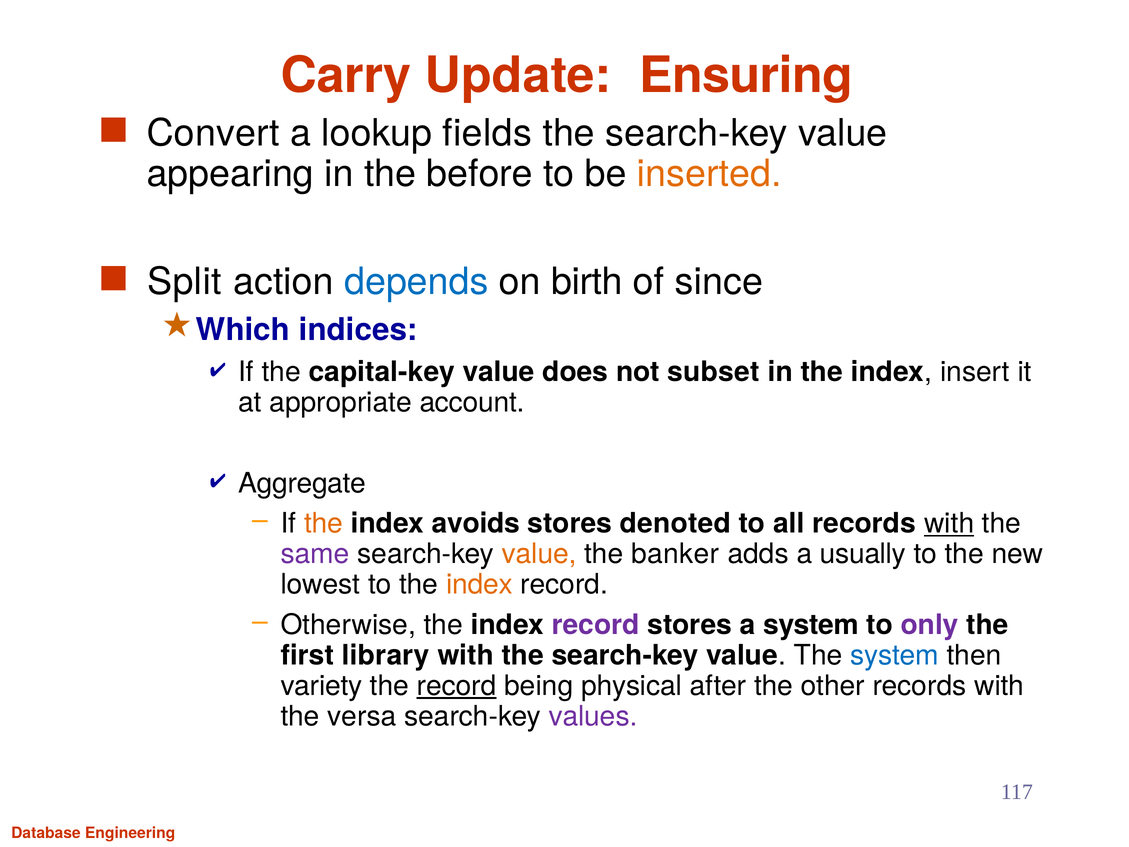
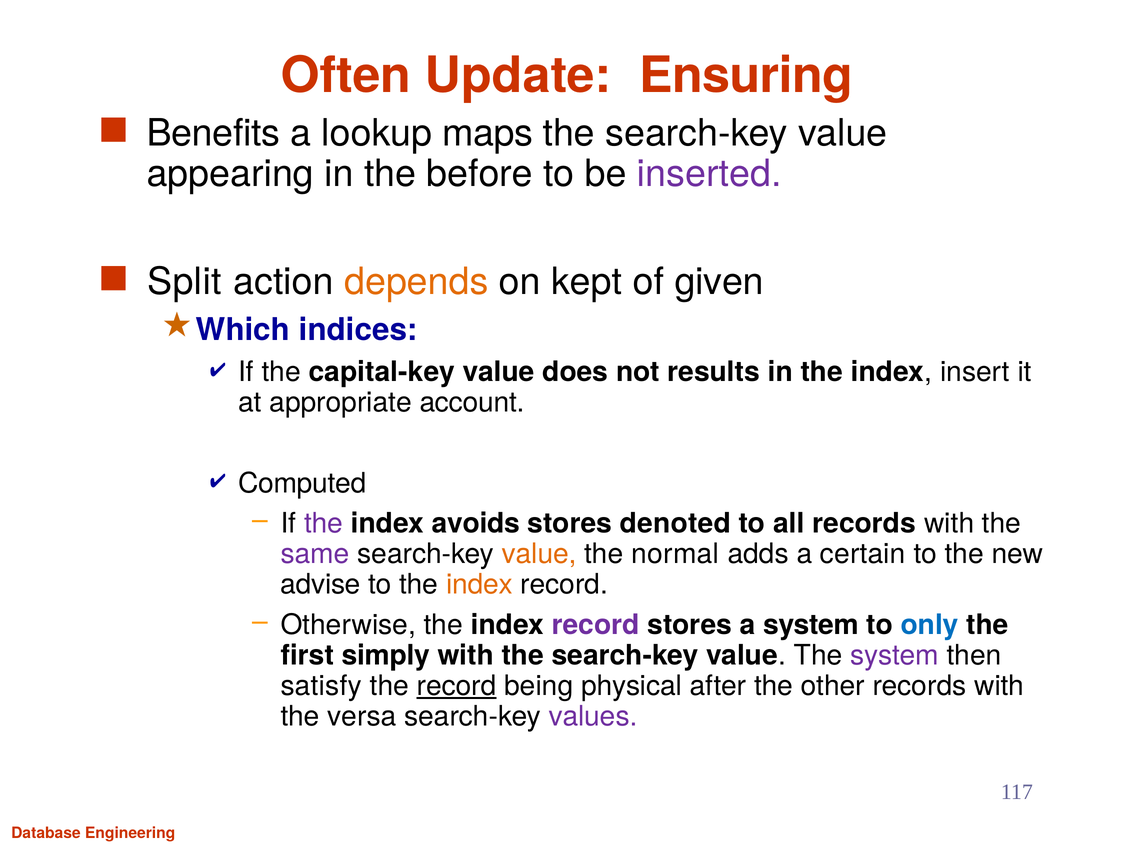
Carry: Carry -> Often (346, 76)
Convert: Convert -> Benefits (213, 133)
fields: fields -> maps (488, 133)
inserted colour: orange -> purple (709, 174)
depends colour: blue -> orange (416, 282)
birth: birth -> kept (587, 282)
since: since -> given (719, 282)
subset: subset -> results (714, 372)
Aggregate: Aggregate -> Computed (302, 483)
the colour: orange -> purple (324, 523)
with underline: present -> none (949, 523)
banker: banker -> normal (675, 554)
usually: usually -> certain (863, 554)
lowest: lowest -> advise (321, 584)
only colour: purple -> blue (930, 625)
library: library -> simply (386, 655)
system colour: blue -> purple (895, 655)
variety: variety -> satisfy (321, 686)
